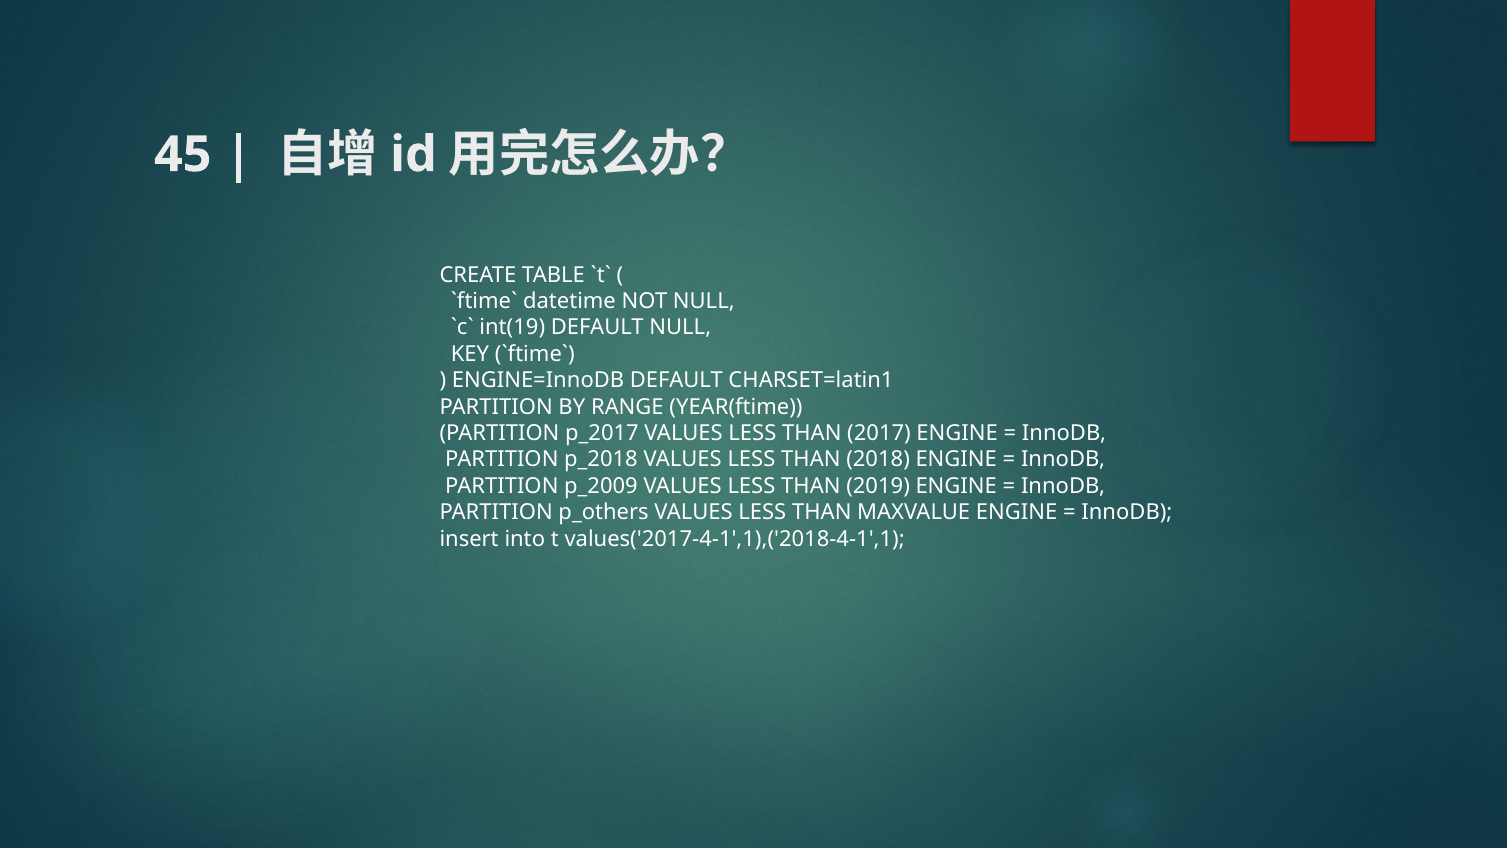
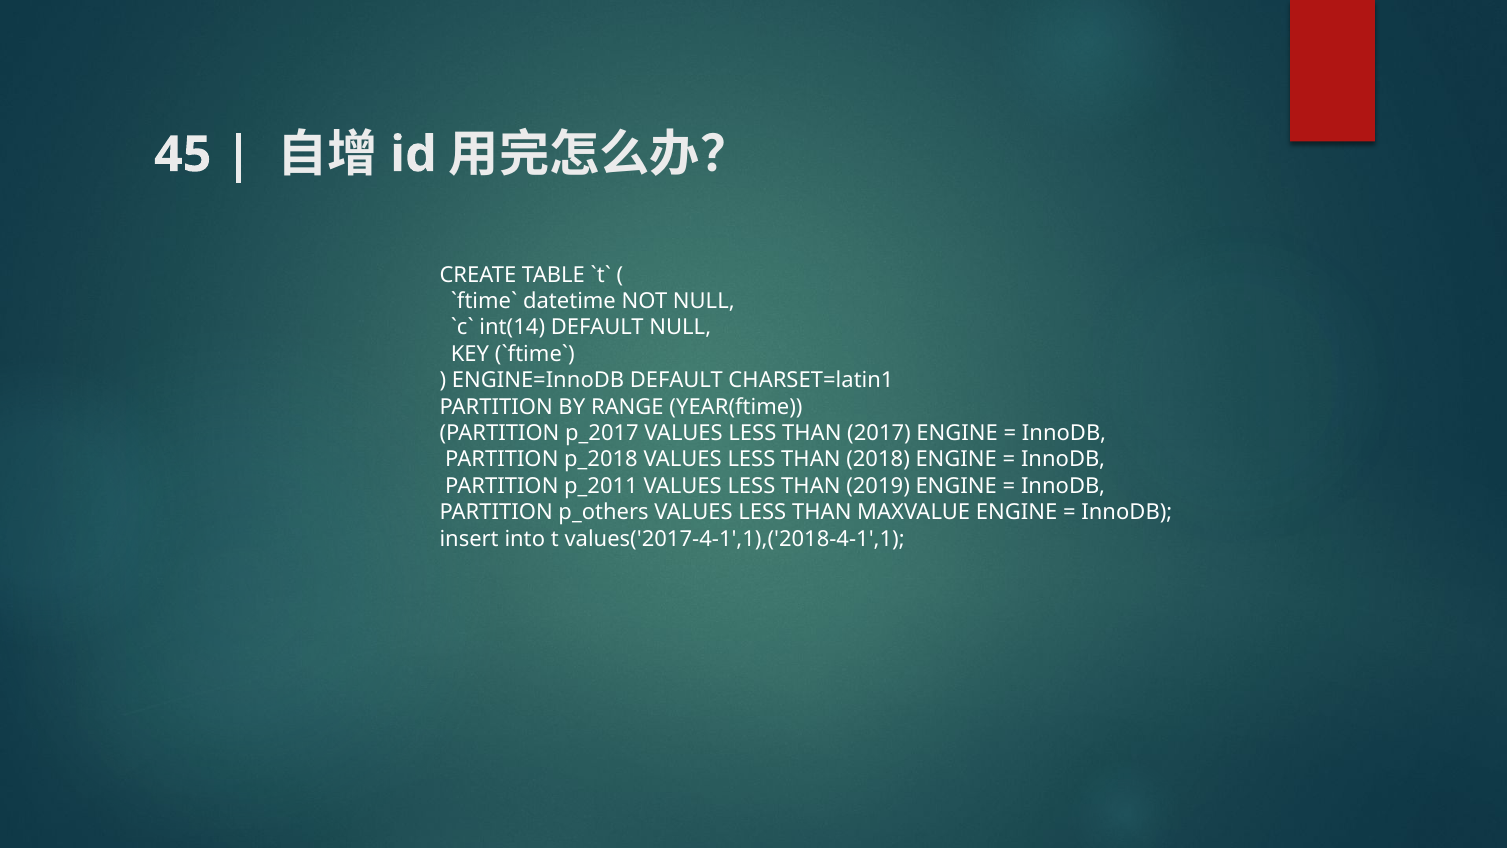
int(19: int(19 -> int(14 (512, 328)
p_2009: p_2009 -> p_2011 (601, 486)
